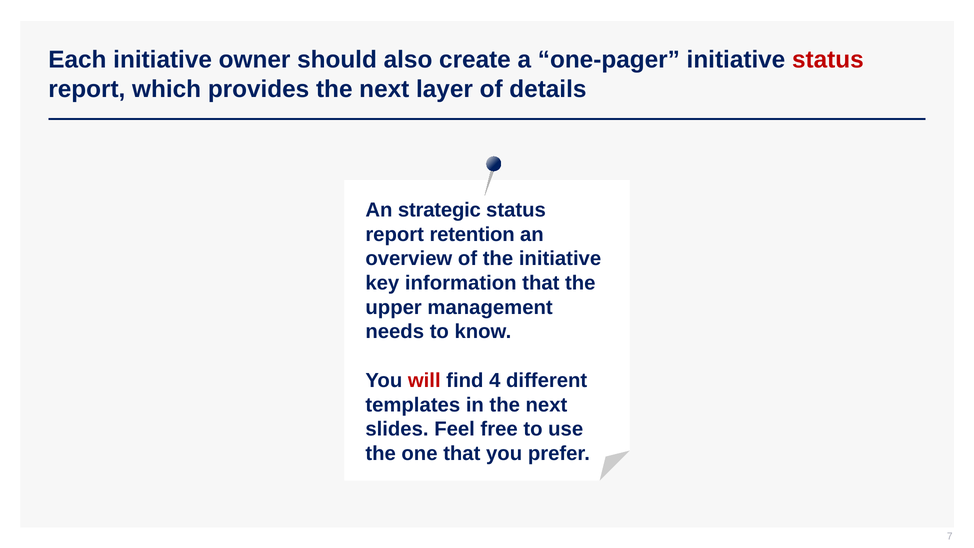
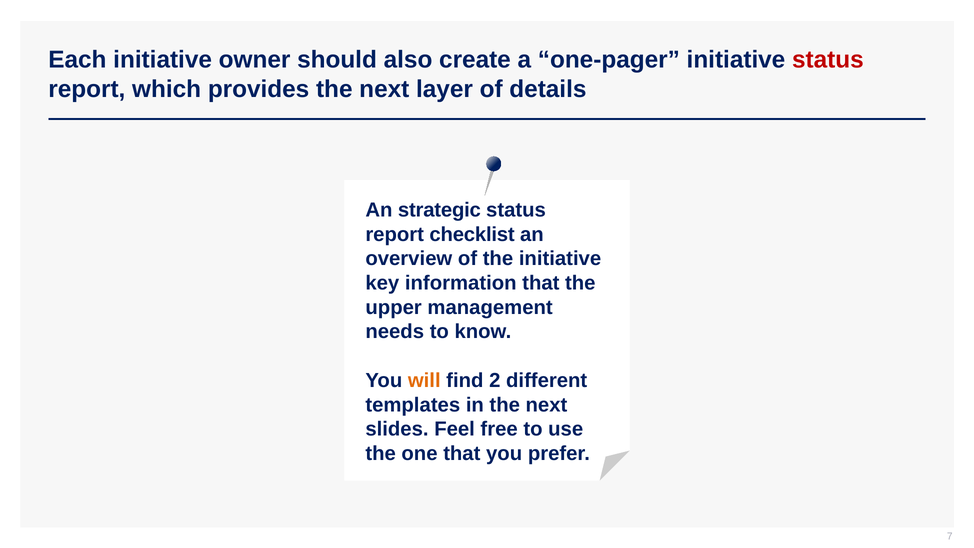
retention: retention -> checklist (472, 234)
will colour: red -> orange (424, 380)
4: 4 -> 2 (495, 380)
